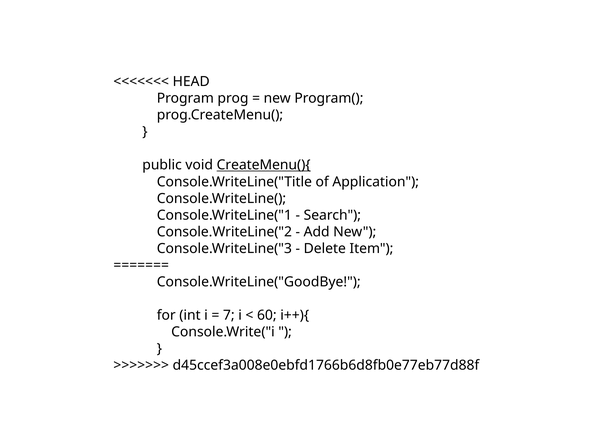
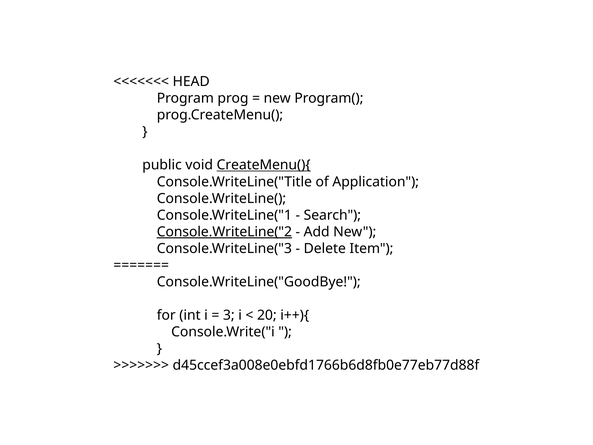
Console.WriteLine("2 underline: none -> present (224, 232)
7: 7 -> 3 (229, 315)
60: 60 -> 20 (267, 315)
